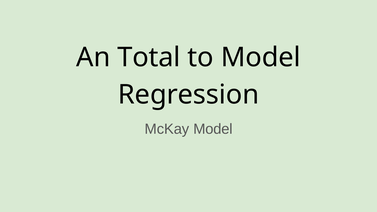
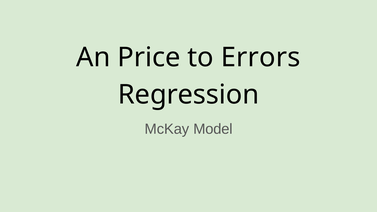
Total: Total -> Price (149, 57)
to Model: Model -> Errors (261, 57)
